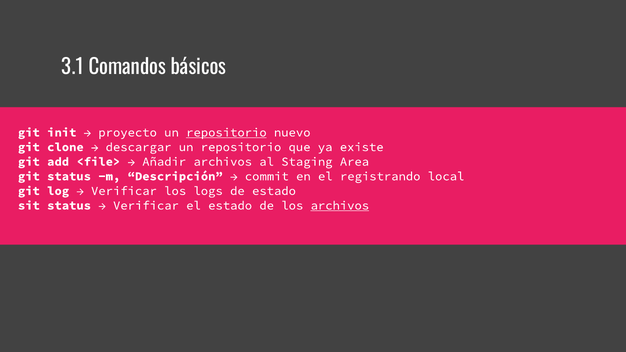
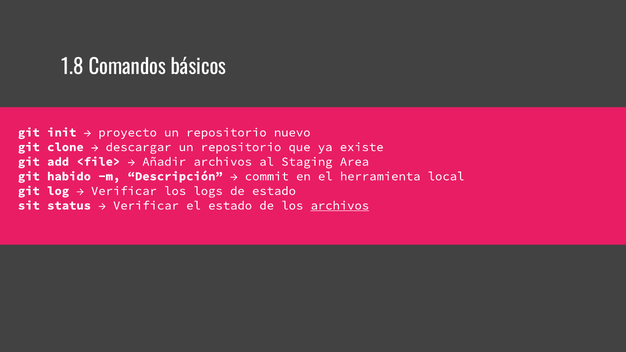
3.1: 3.1 -> 1.8 (73, 67)
repositorio underline: present -> none (226, 132)
git status: status -> habido (69, 176)
registrando: registrando -> herramienta (380, 176)
